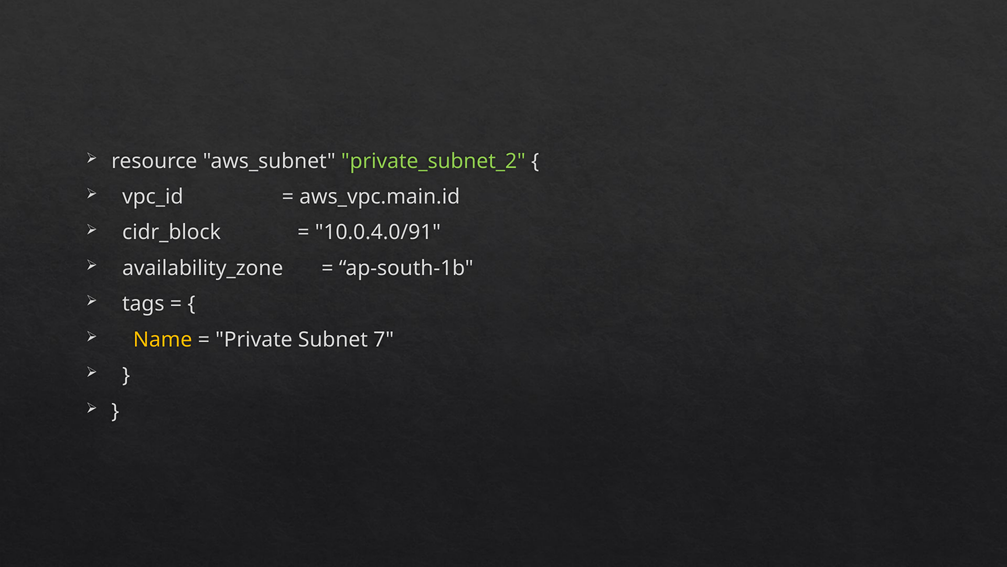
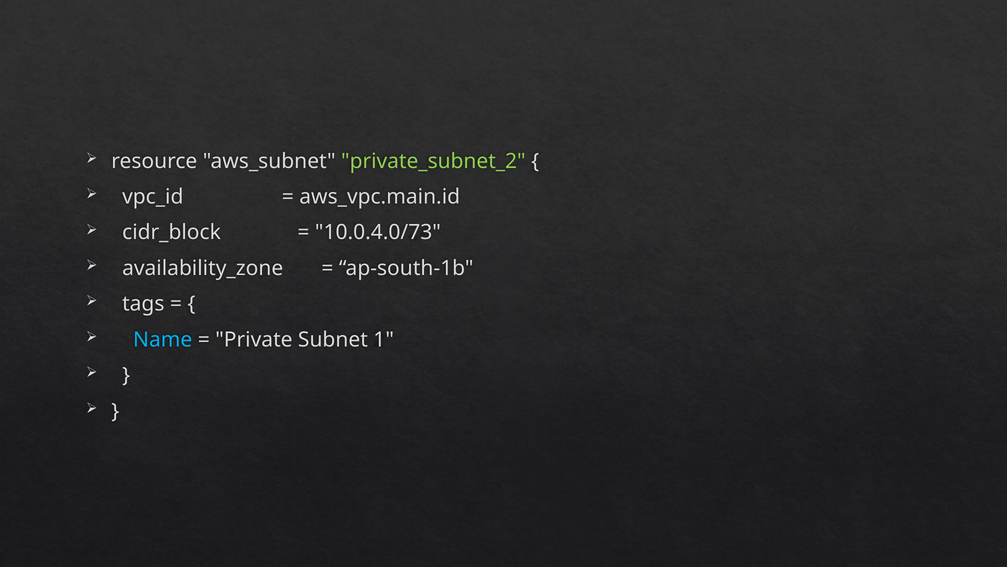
10.0.4.0/91: 10.0.4.0/91 -> 10.0.4.0/73 (378, 232)
Name colour: yellow -> light blue (163, 339)
7: 7 -> 1 (384, 339)
